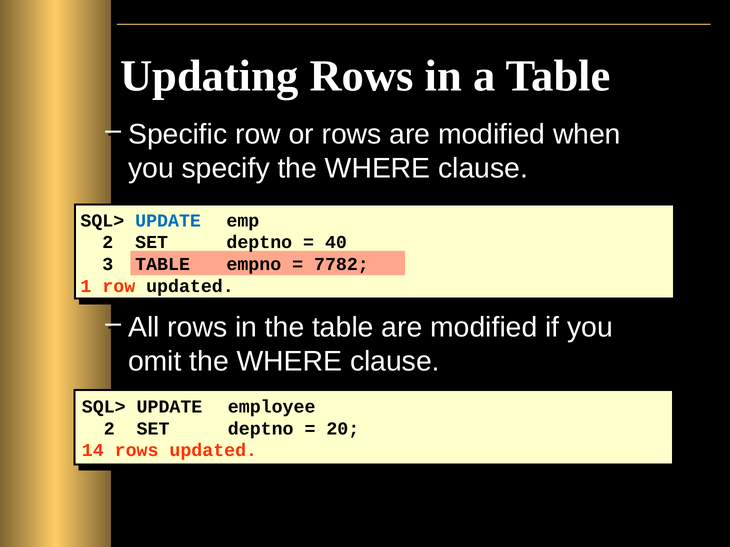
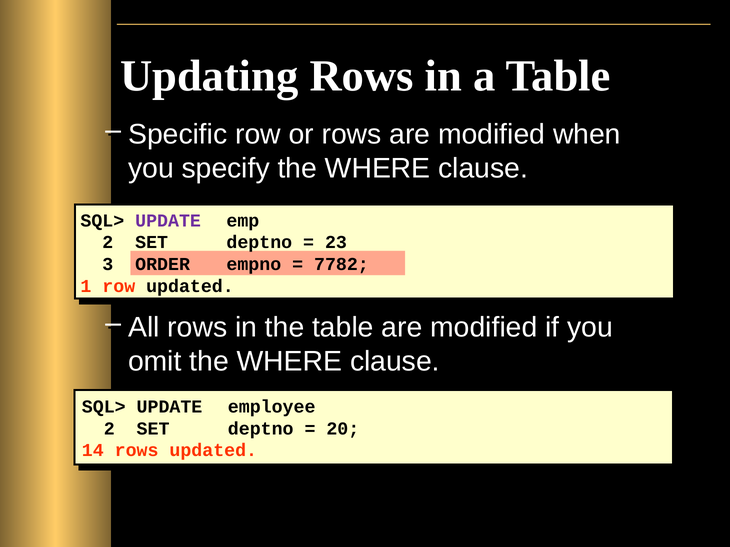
UPDATE colour: blue -> purple (168, 221)
40: 40 -> 23 (336, 243)
3 TABLE: TABLE -> ORDER (163, 265)
